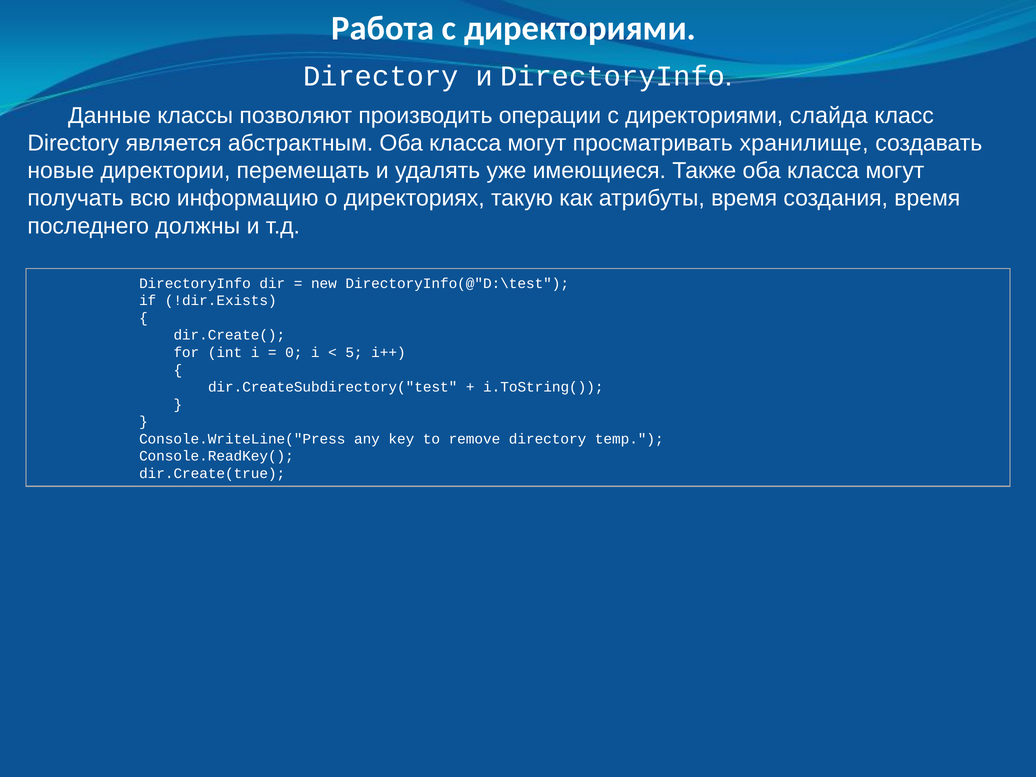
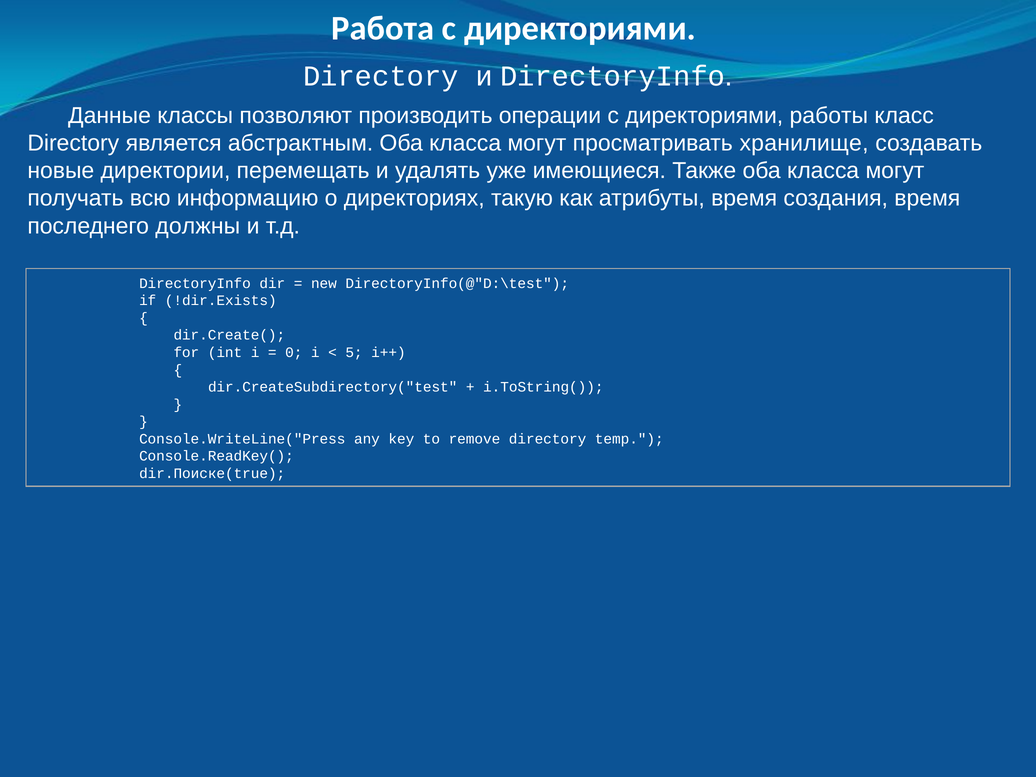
слайда: слайда -> работы (829, 115)
dir.Create(true: dir.Create(true -> dir.Поиске(true (212, 474)
